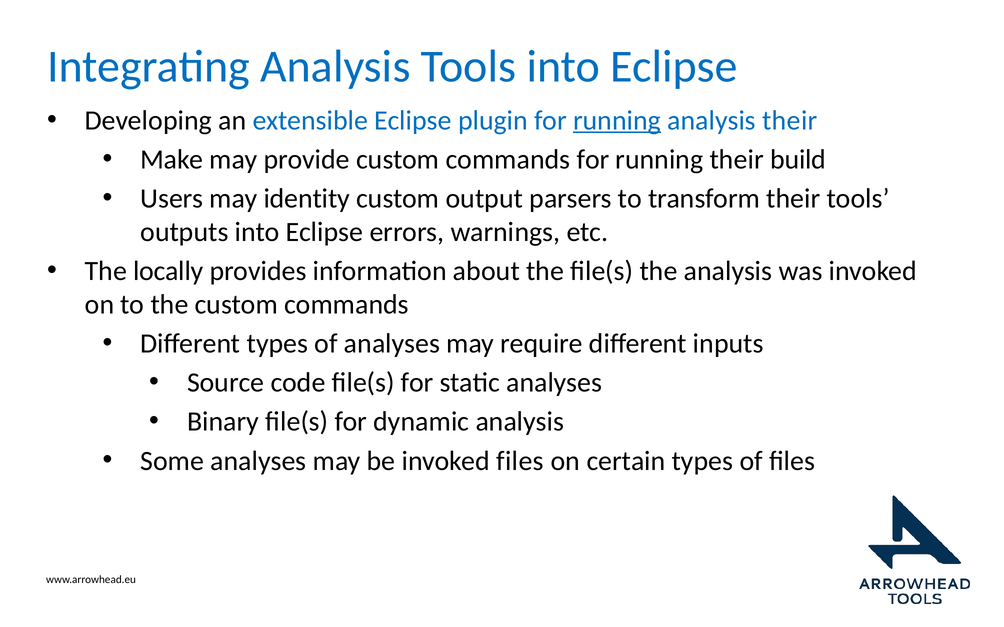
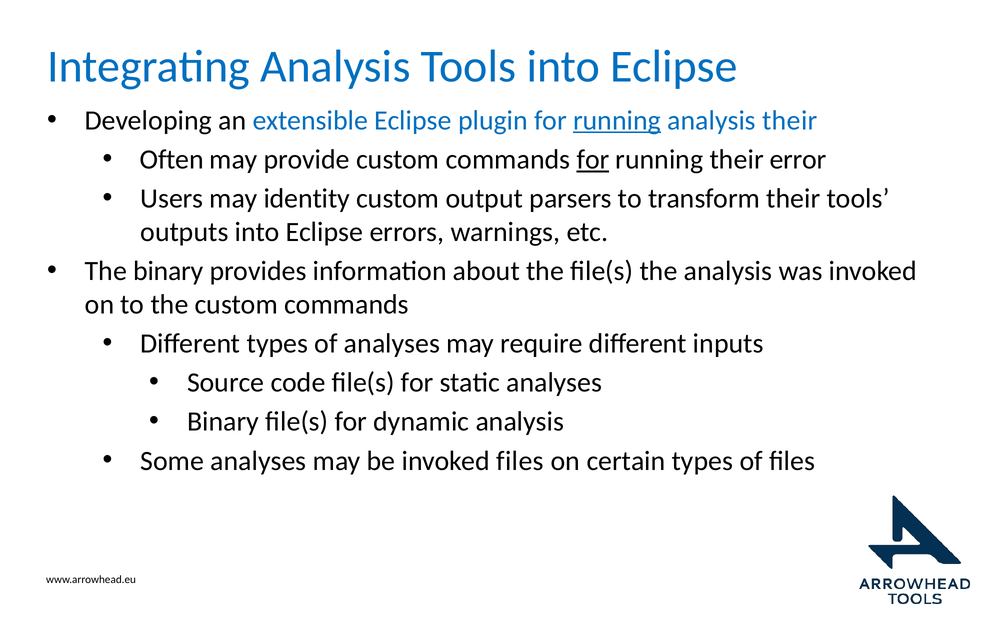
Make: Make -> Often (172, 160)
for underline: none -> present (593, 160)
build: build -> error (798, 160)
The locally: locally -> binary (168, 271)
